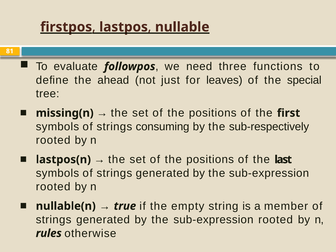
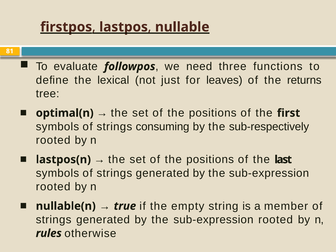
ahead: ahead -> lexical (113, 80)
special: special -> returns (304, 80)
missing(n: missing(n -> optimal(n (65, 113)
